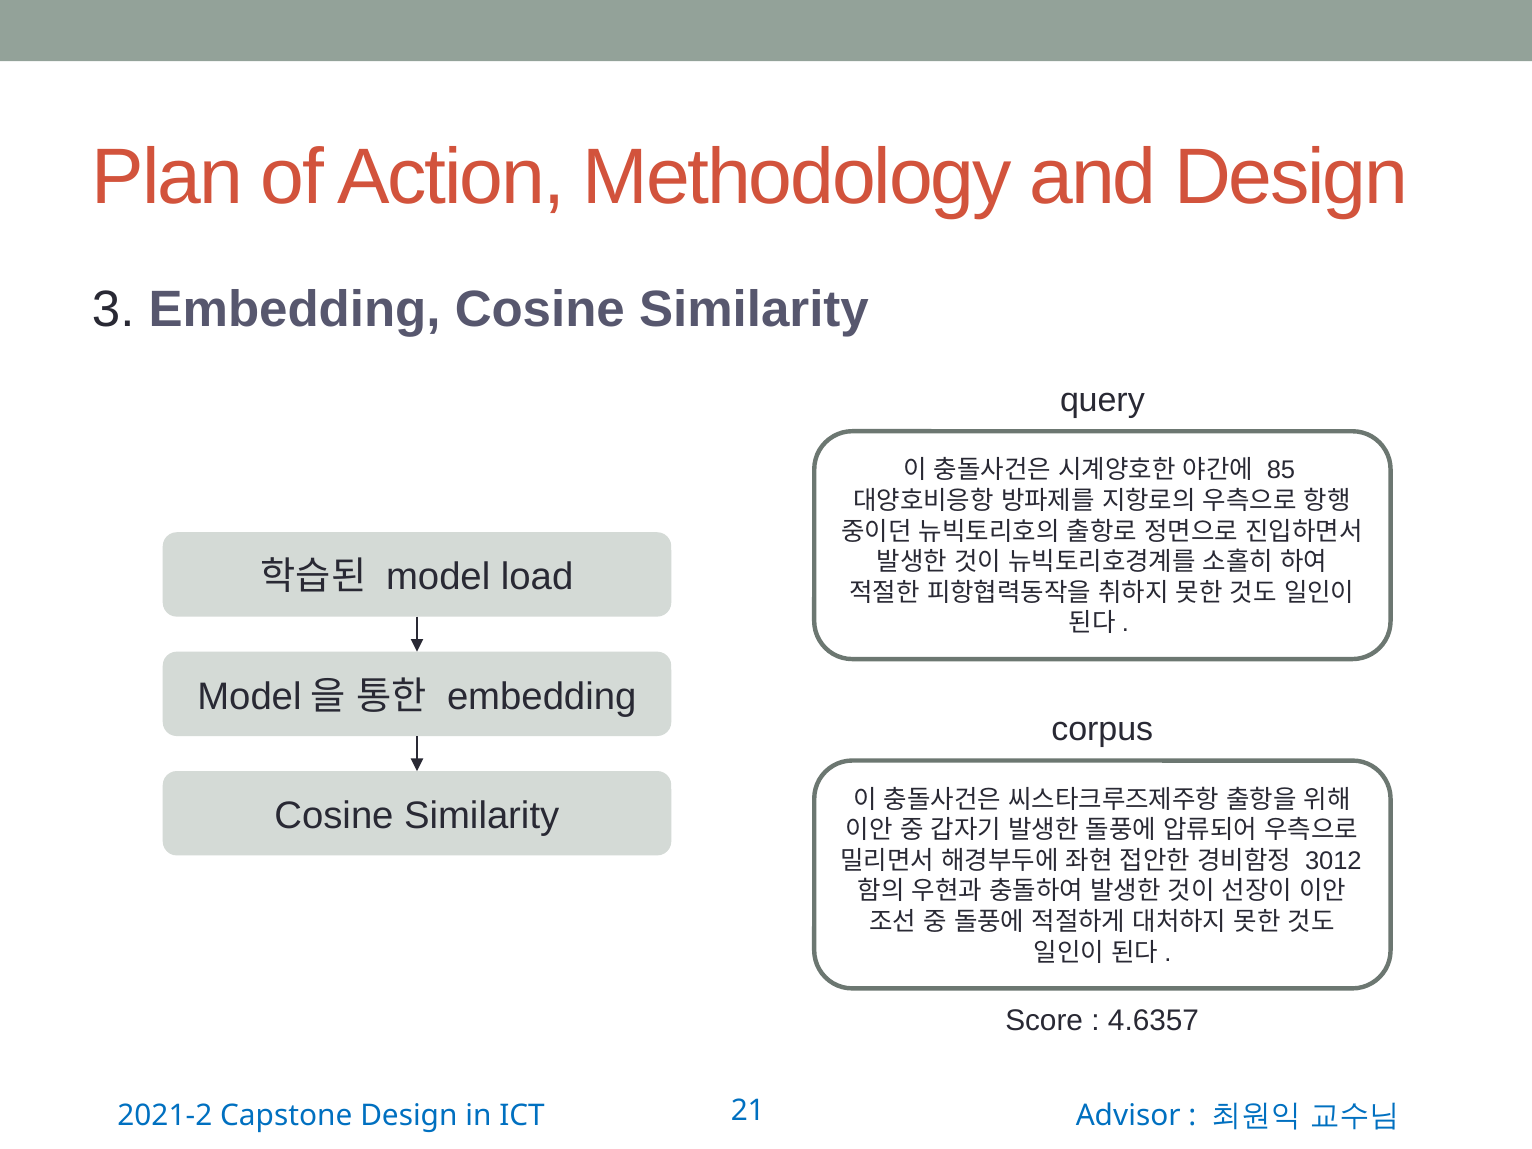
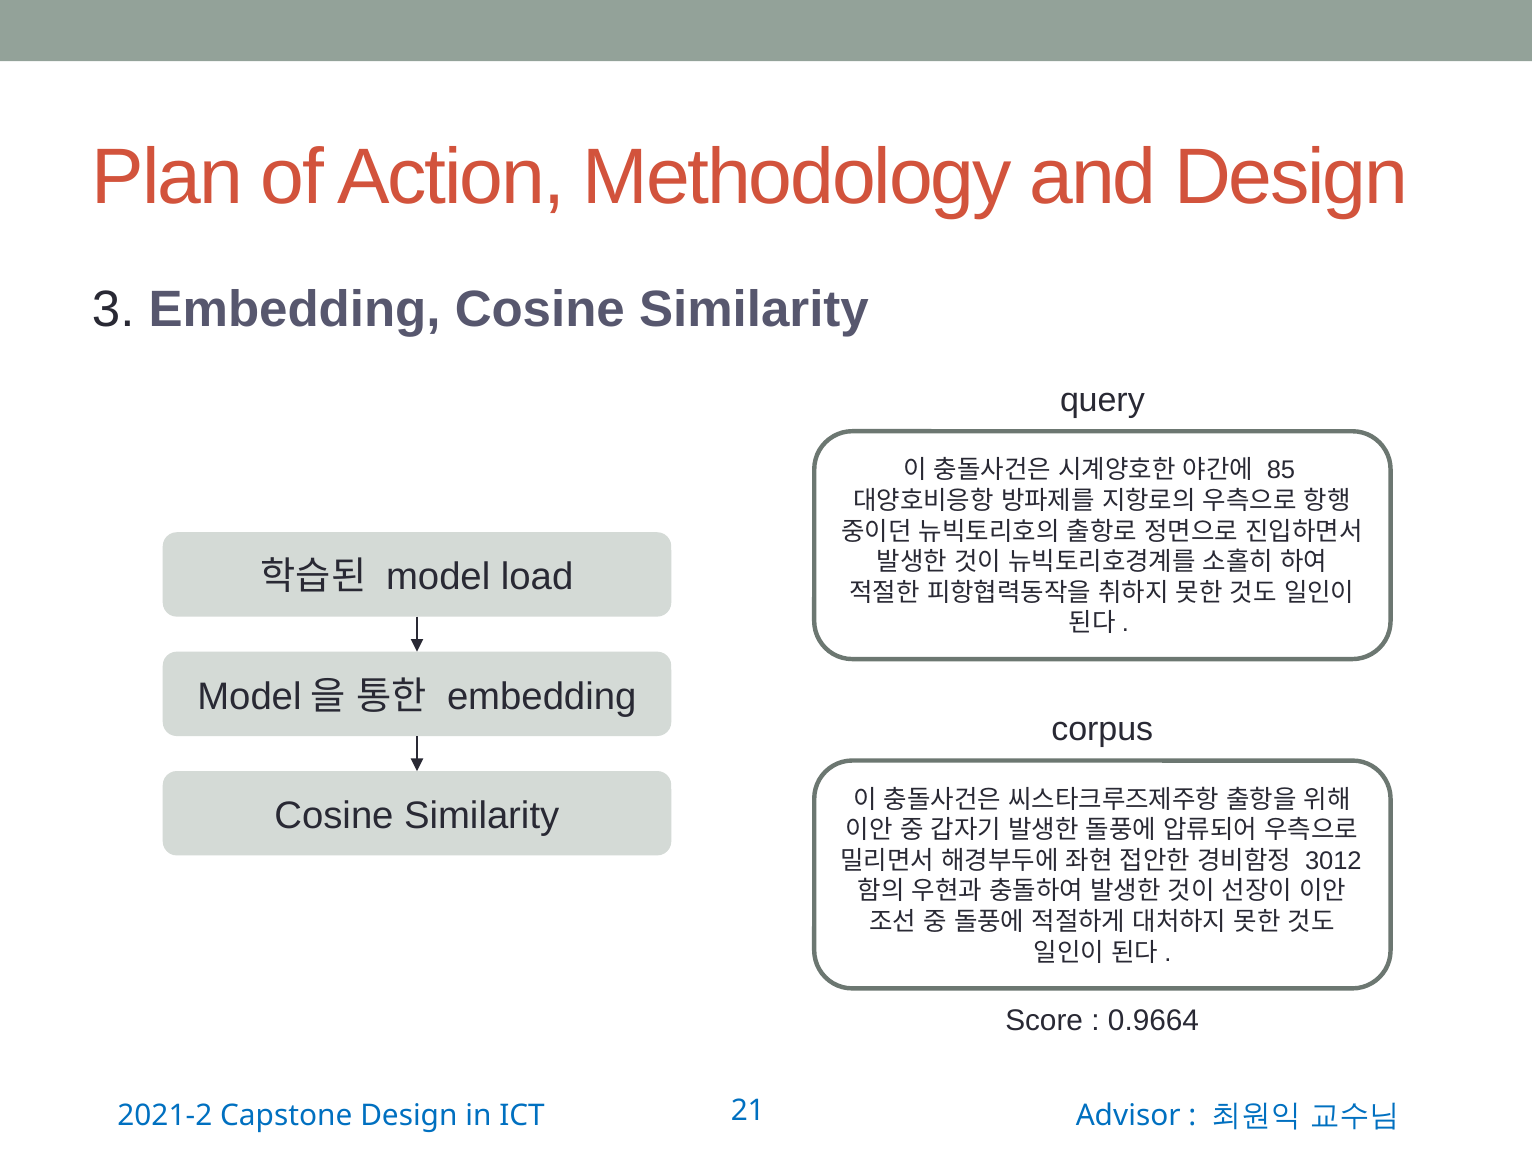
4.6357: 4.6357 -> 0.9664 (1153, 1021)
